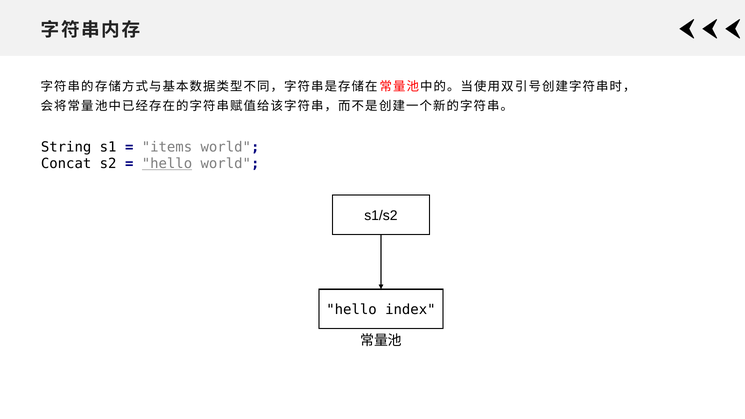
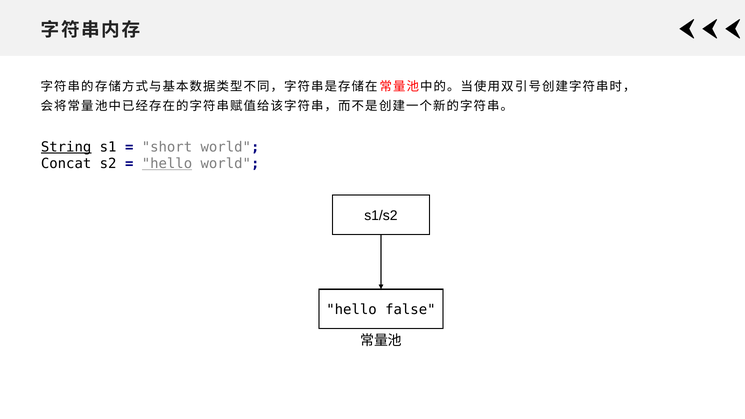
String underline: none -> present (66, 147)
items: items -> short (167, 147)
index: index -> false (410, 310)
